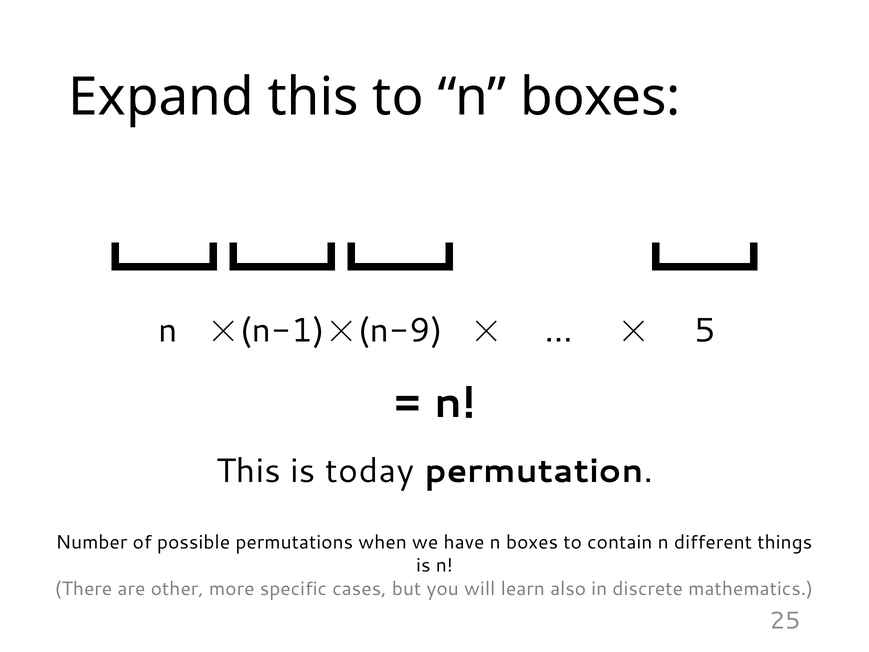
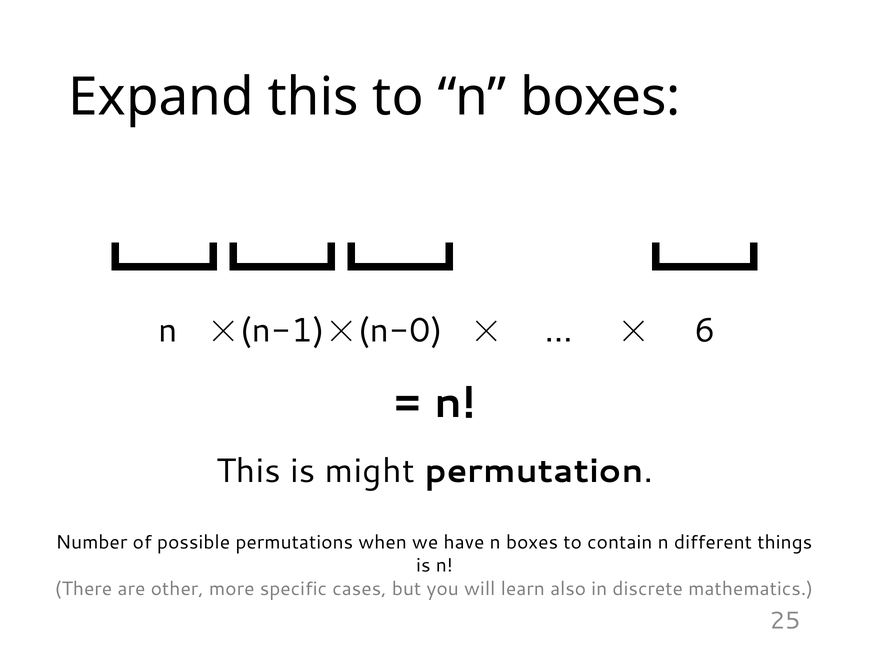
n-9: n-9 -> n-0 (400, 330)
5: 5 -> 6 (705, 330)
today: today -> might (370, 471)
